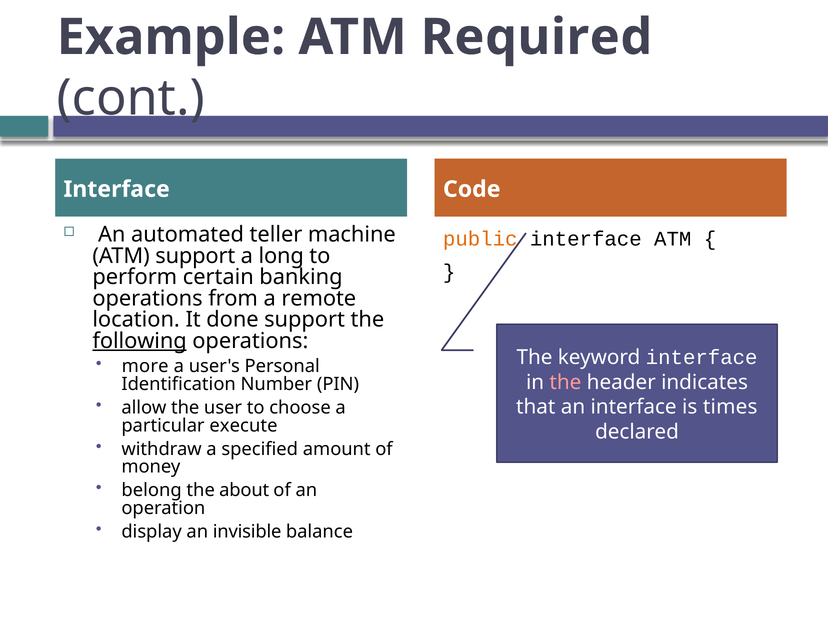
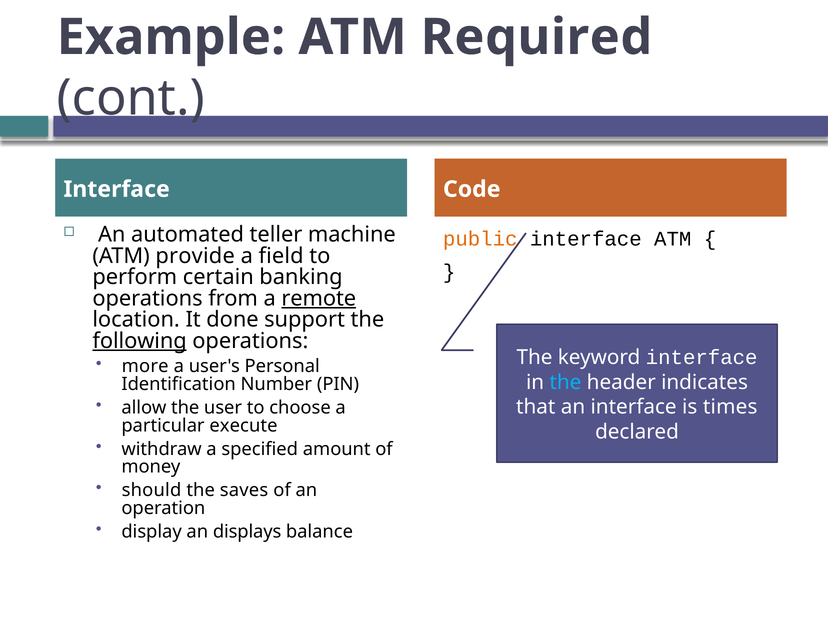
ATM support: support -> provide (195, 256)
long: long -> field (281, 256)
remote underline: none -> present (319, 298)
the colour: pink -> light blue (565, 382)
belong: belong -> should (152, 490)
about: about -> saves (244, 490)
invisible: invisible -> displays (247, 532)
